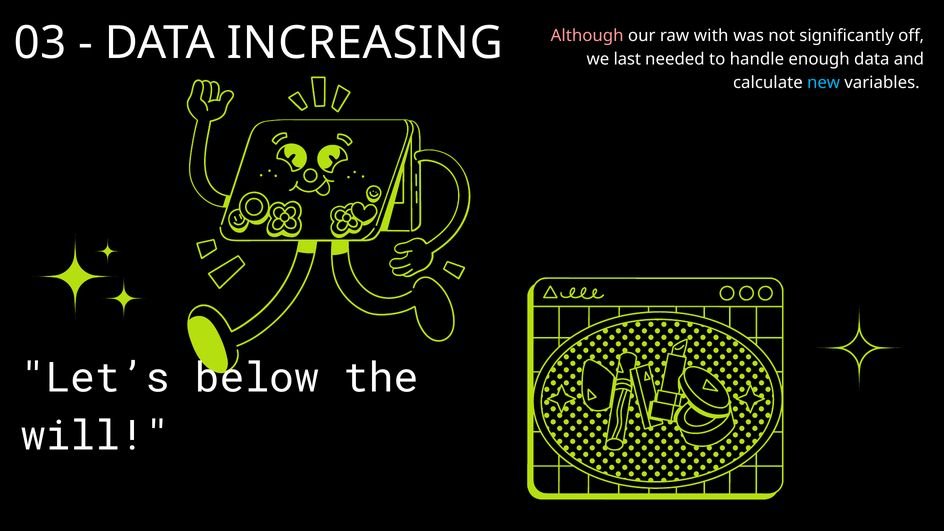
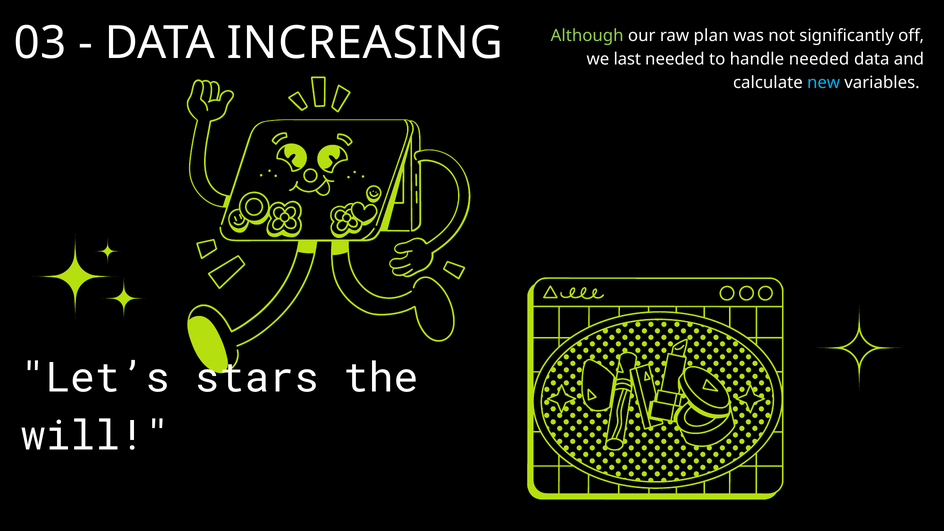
Although colour: pink -> light green (587, 36)
with: with -> plan (711, 36)
handle enough: enough -> needed (819, 59)
below: below -> stars (257, 378)
